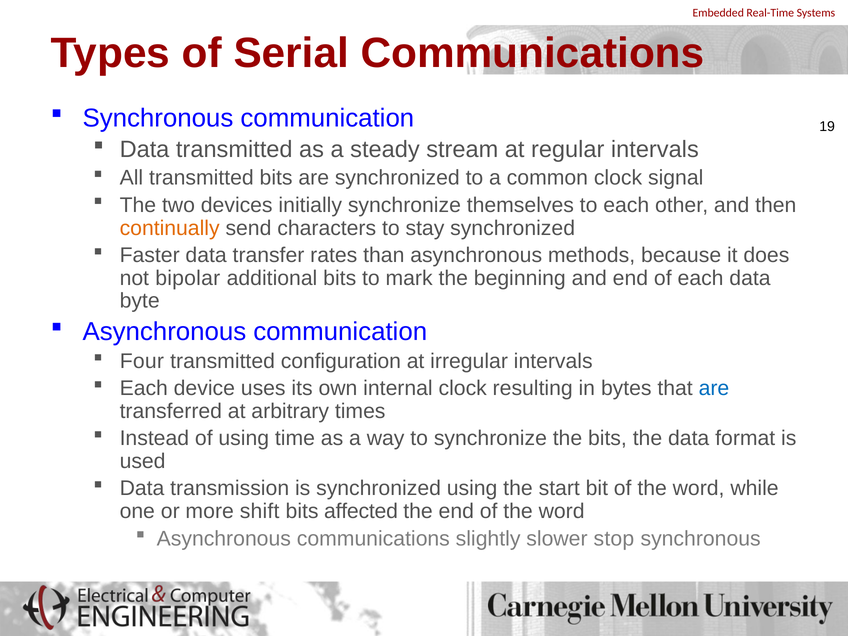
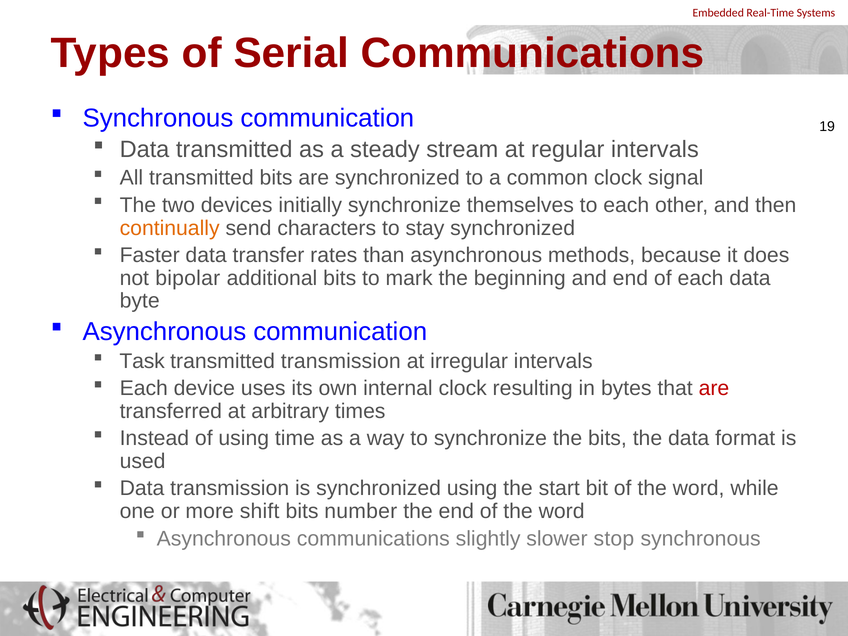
Four: Four -> Task (142, 361)
transmitted configuration: configuration -> transmission (341, 361)
are colour: blue -> red (714, 388)
affected: affected -> number (361, 511)
